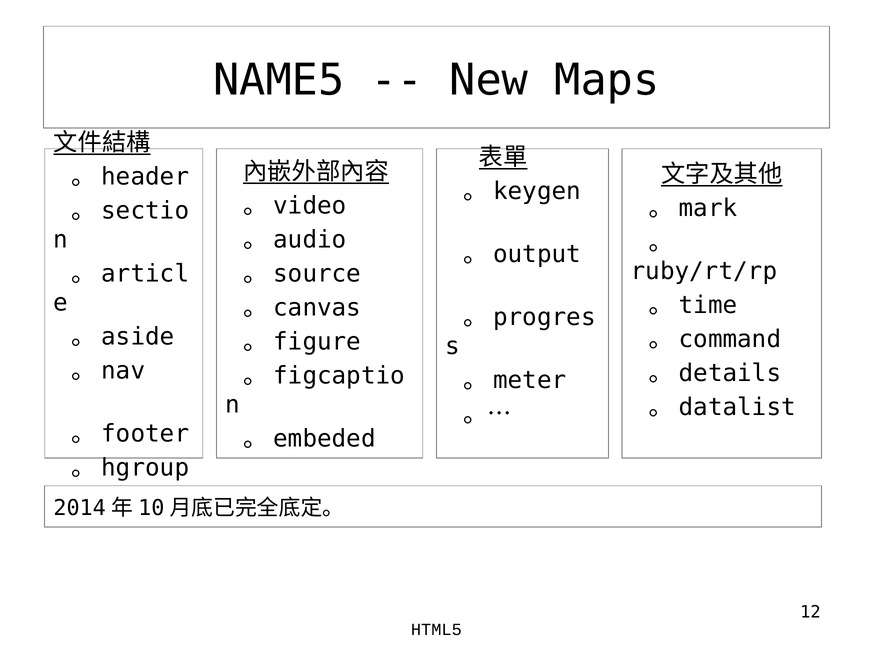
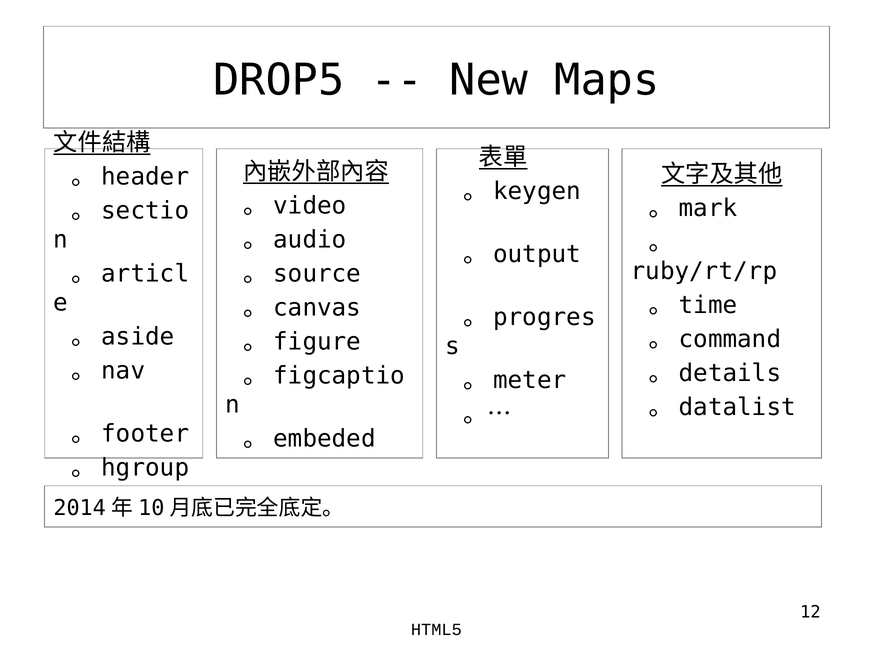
NAME5: NAME5 -> DROP5 (279, 80)
